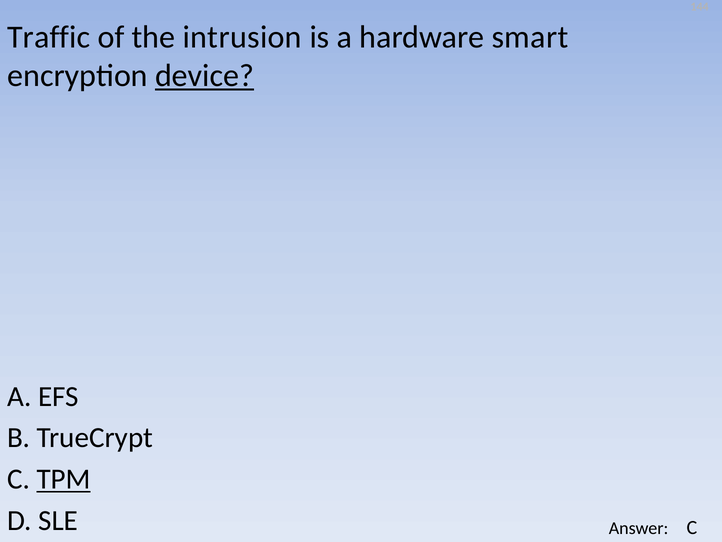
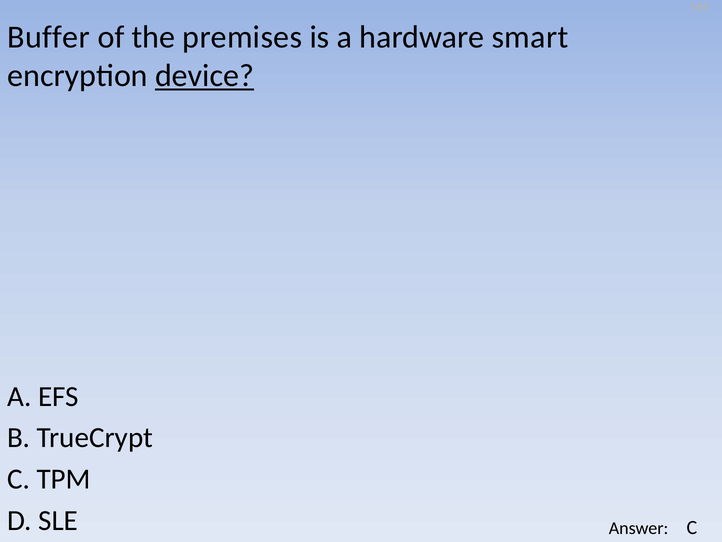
Traffic: Traffic -> Buffer (49, 37)
intrusion: intrusion -> premises (242, 37)
TPM underline: present -> none (64, 479)
